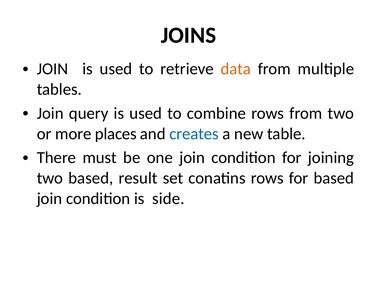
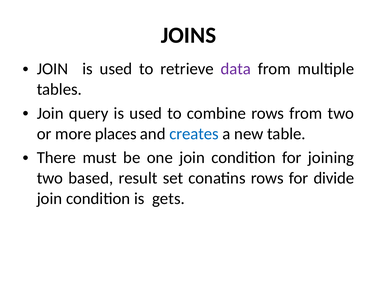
data colour: orange -> purple (236, 69)
for based: based -> divide (334, 178)
side: side -> gets (168, 198)
